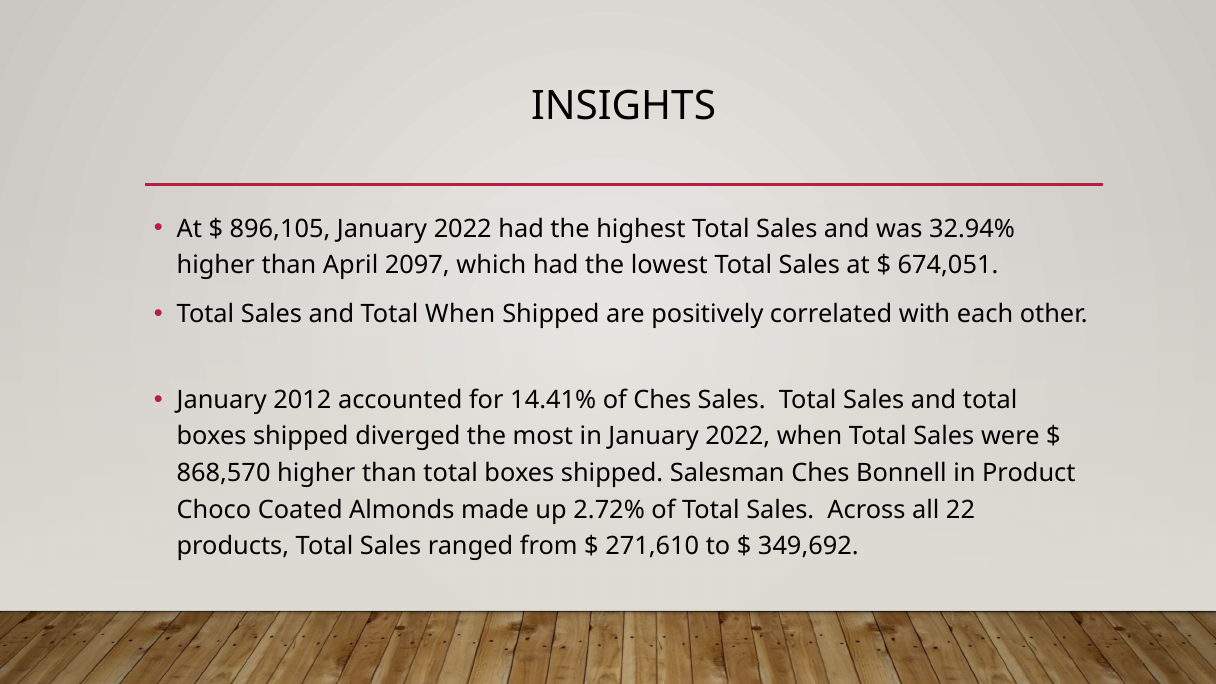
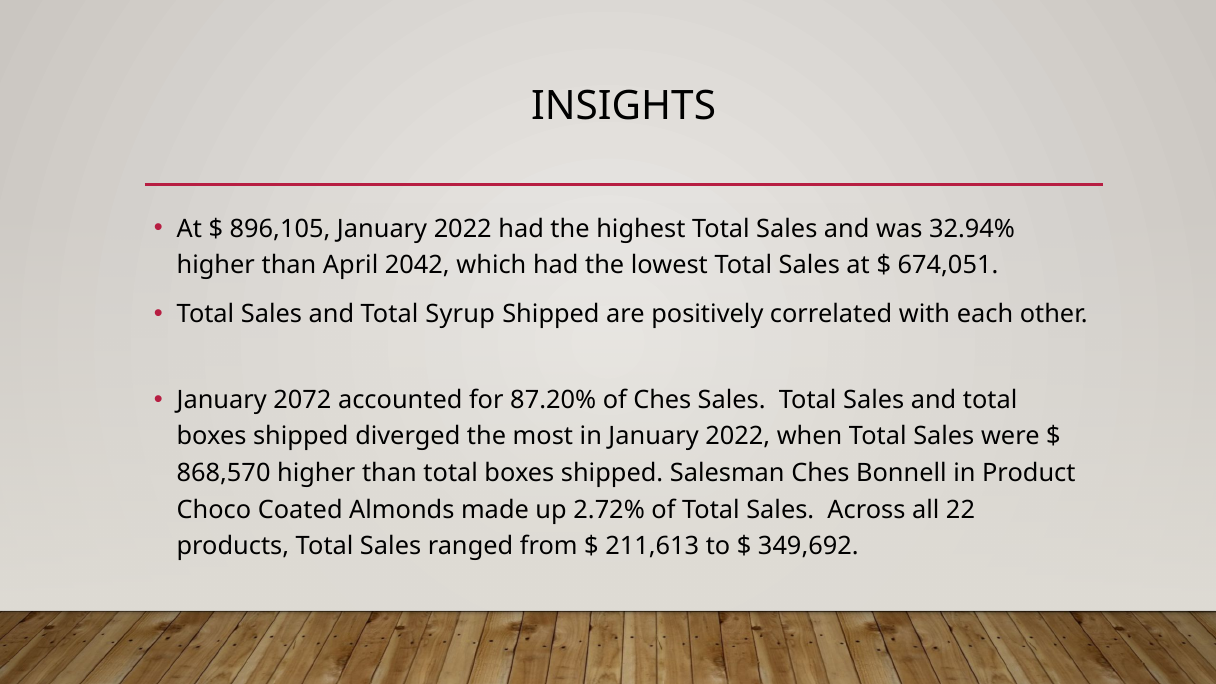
2097: 2097 -> 2042 (417, 265)
Total When: When -> Syrup (460, 314)
2012: 2012 -> 2072 (302, 400)
14.41%: 14.41% -> 87.20% (553, 400)
271,610: 271,610 -> 211,613 (652, 546)
